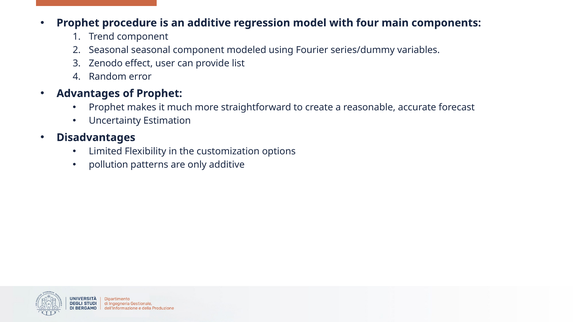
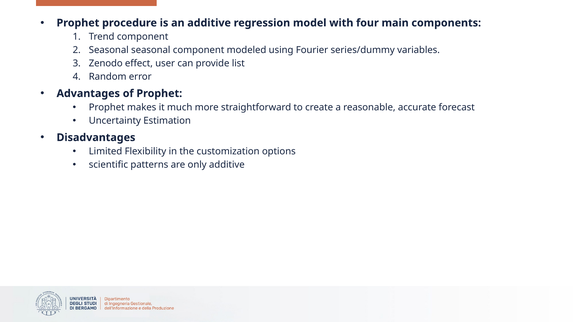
pollution: pollution -> scientific (108, 165)
